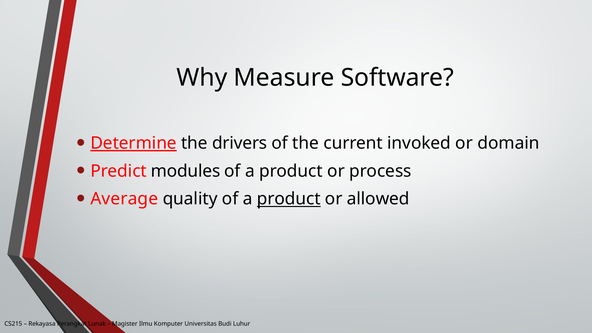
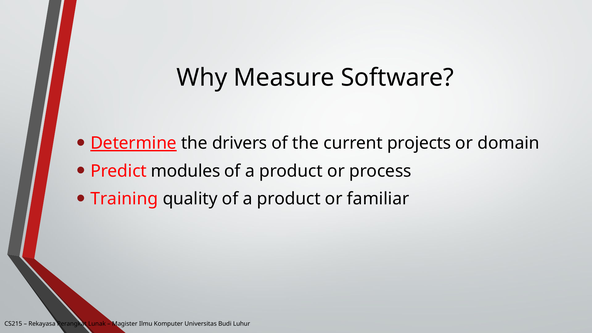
invoked: invoked -> projects (419, 143)
Average: Average -> Training (124, 199)
product underline: present -> none (289, 199)
allowed: allowed -> familiar (378, 199)
